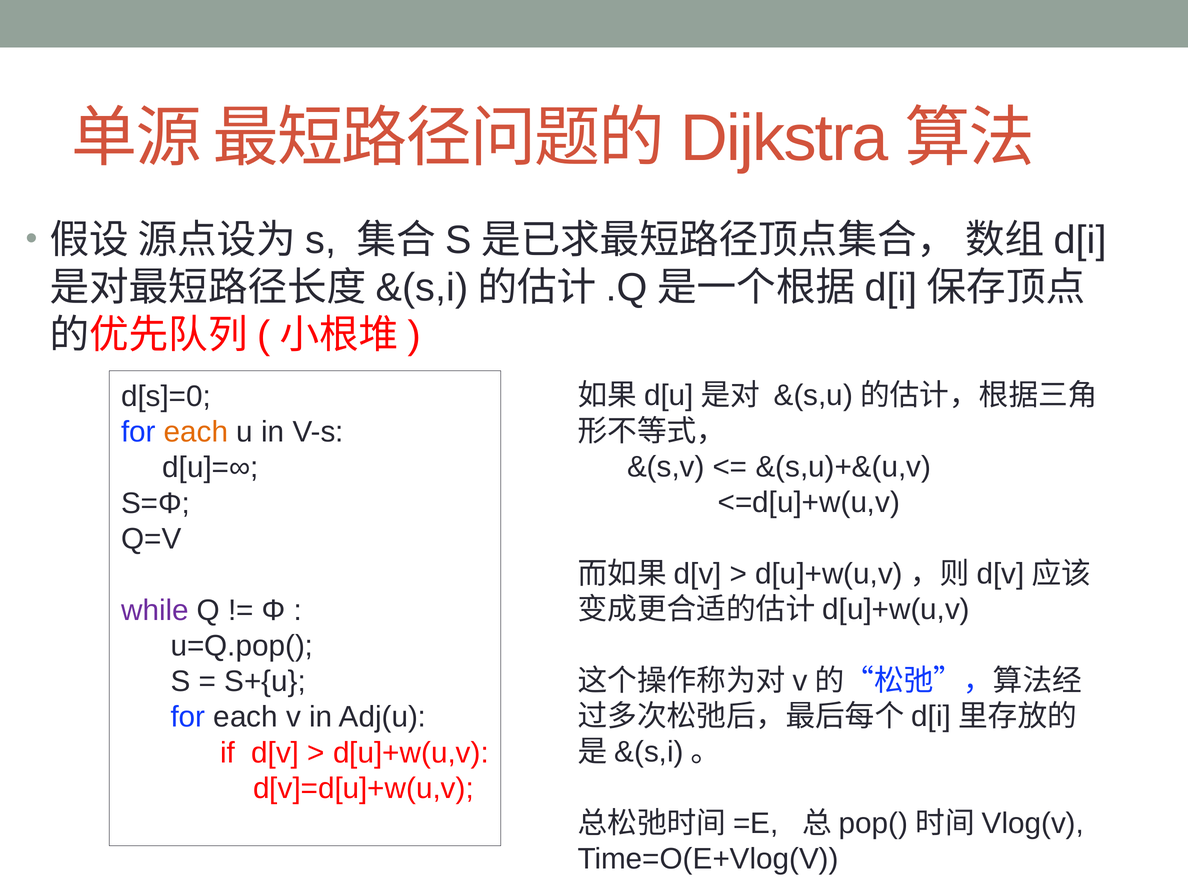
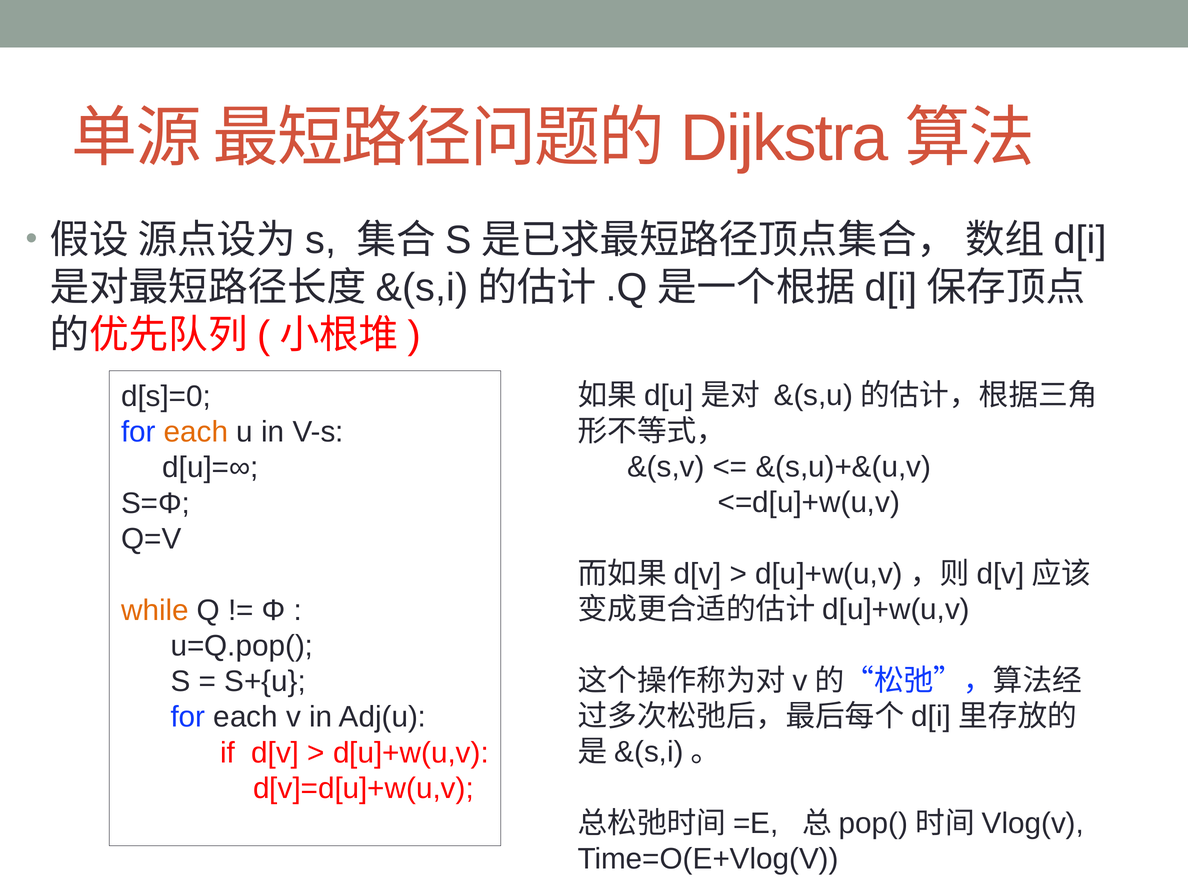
while colour: purple -> orange (155, 610)
